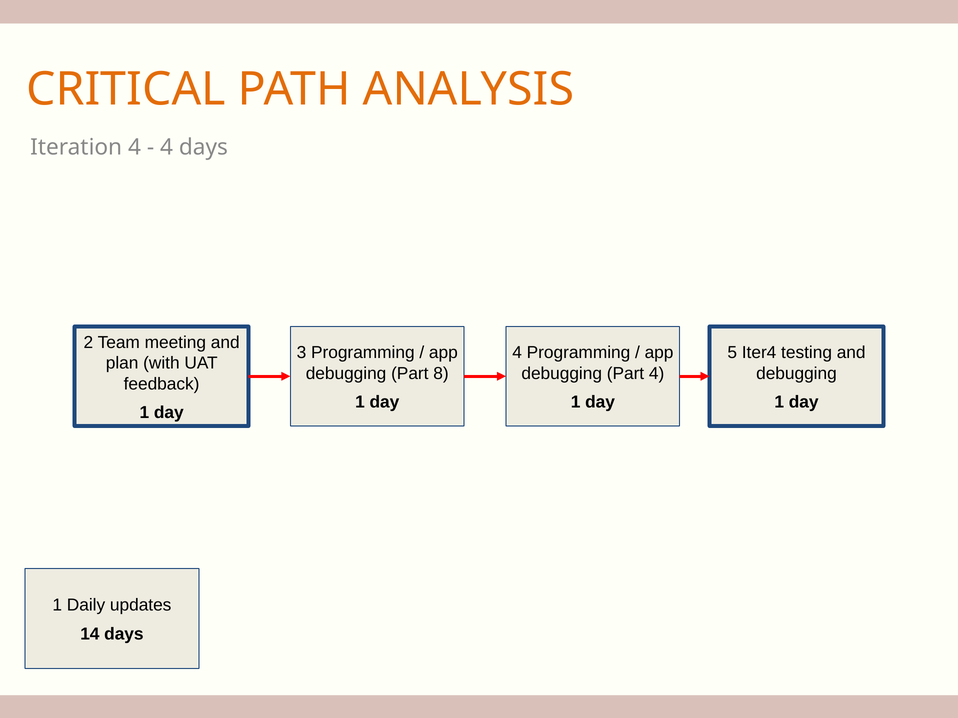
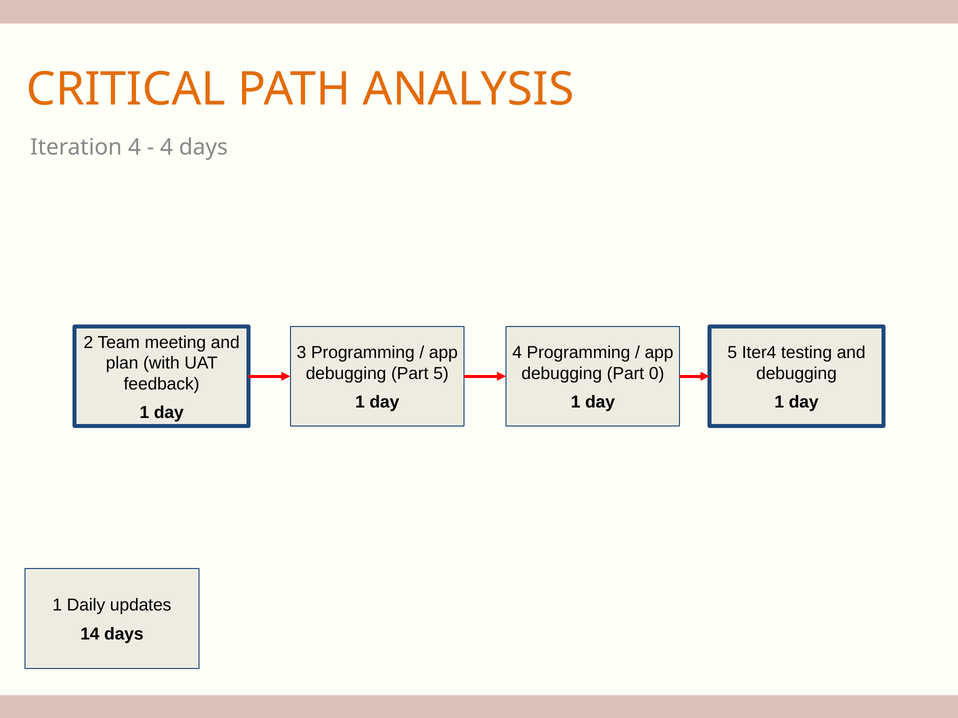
Part 8: 8 -> 5 (441, 374)
Part 4: 4 -> 0 (657, 374)
